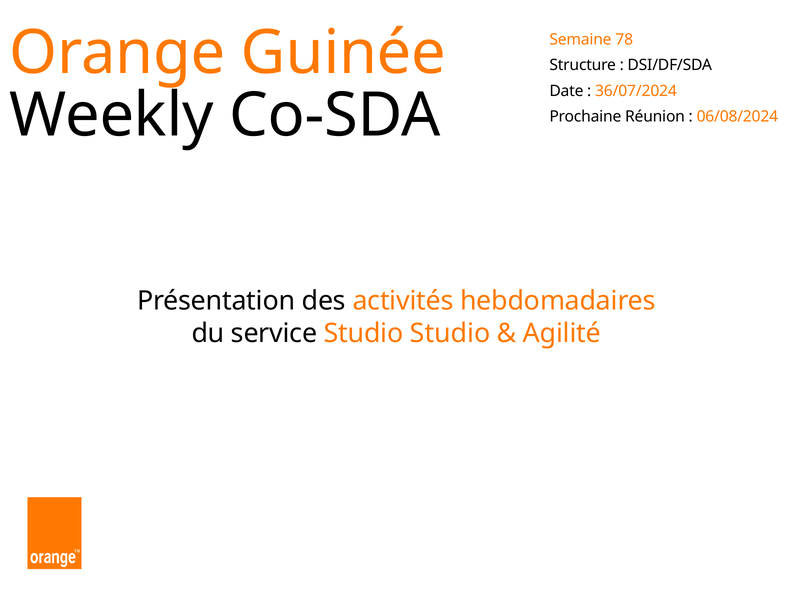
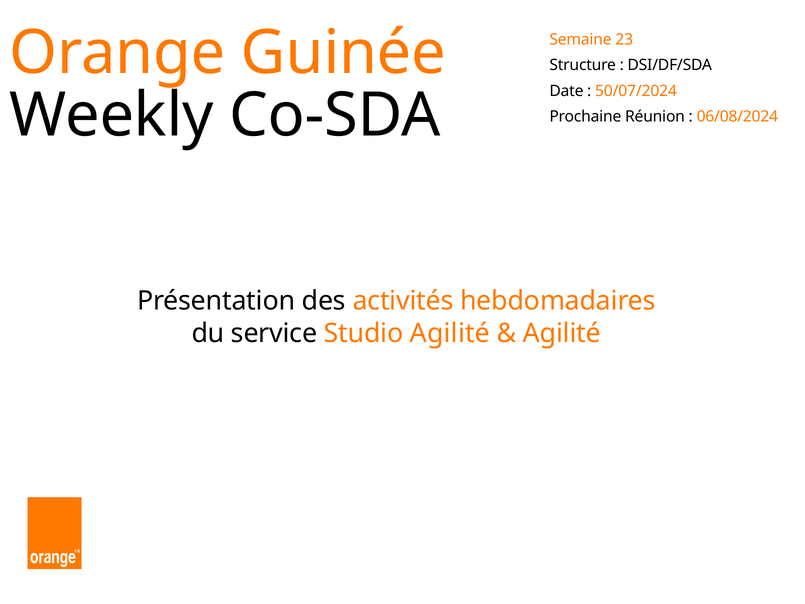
78: 78 -> 23 (624, 40)
36/07/2024: 36/07/2024 -> 50/07/2024 (636, 91)
Studio Studio: Studio -> Agilité (450, 333)
